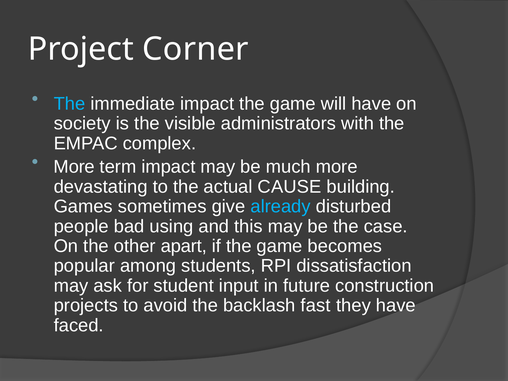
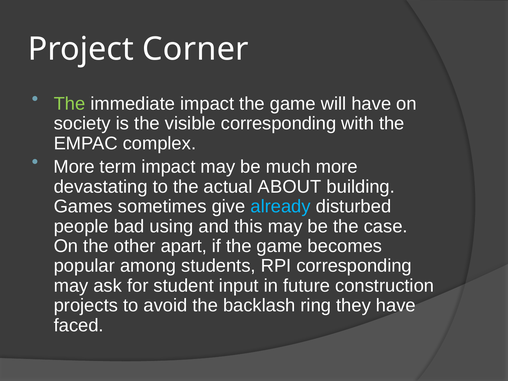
The colour: light blue -> light green (70, 104)
visible administrators: administrators -> corresponding (279, 123)
CAUSE: CAUSE -> ABOUT (290, 187)
RPI dissatisfaction: dissatisfaction -> corresponding (354, 266)
fast: fast -> ring (316, 305)
